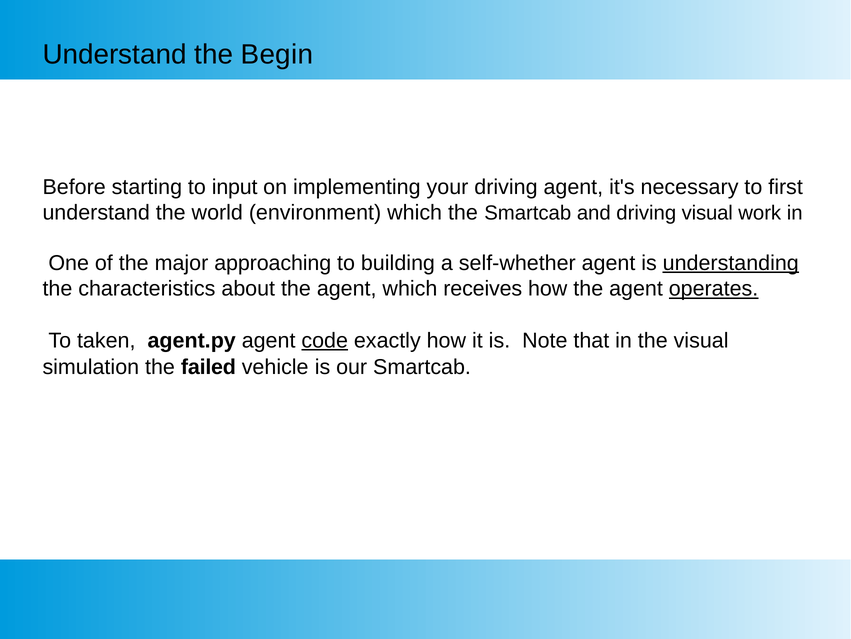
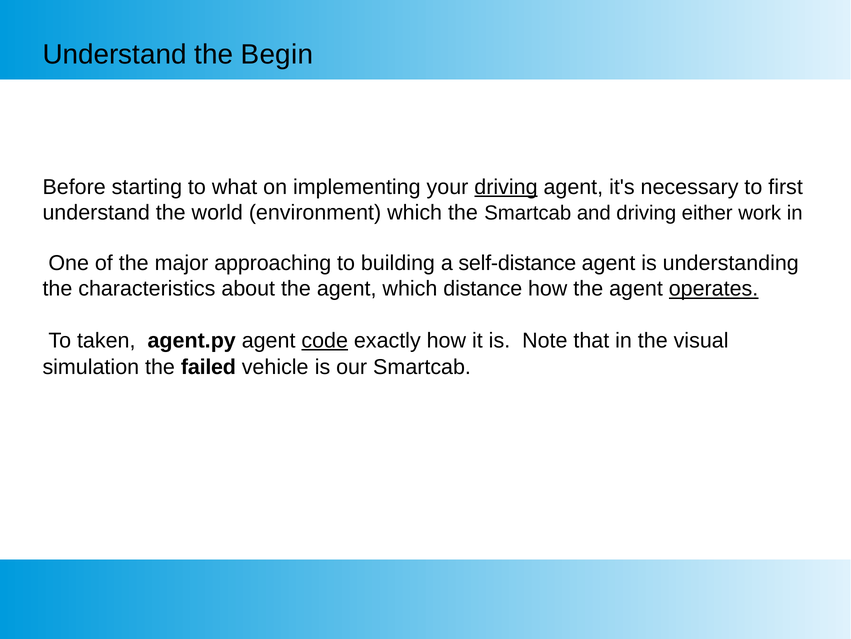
input: input -> what (235, 187)
driving underline: none -> present (506, 187)
driving visual: visual -> either (707, 213)
self-whether: self-whether -> self-distance (517, 263)
understanding underline: present -> none (731, 263)
receives: receives -> distance (483, 289)
